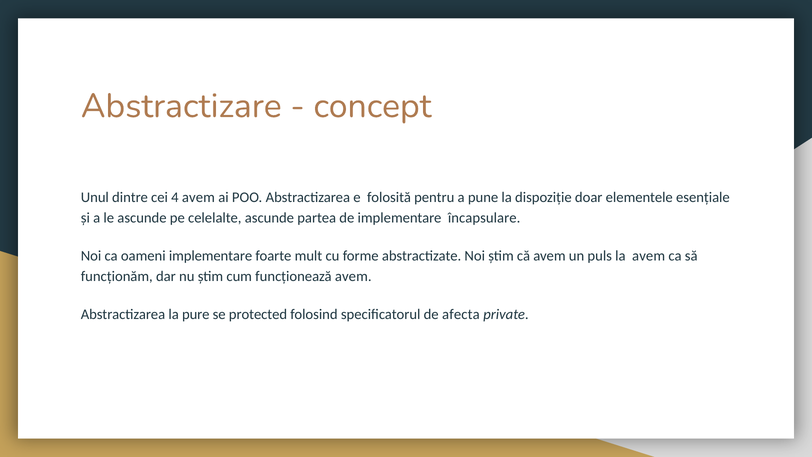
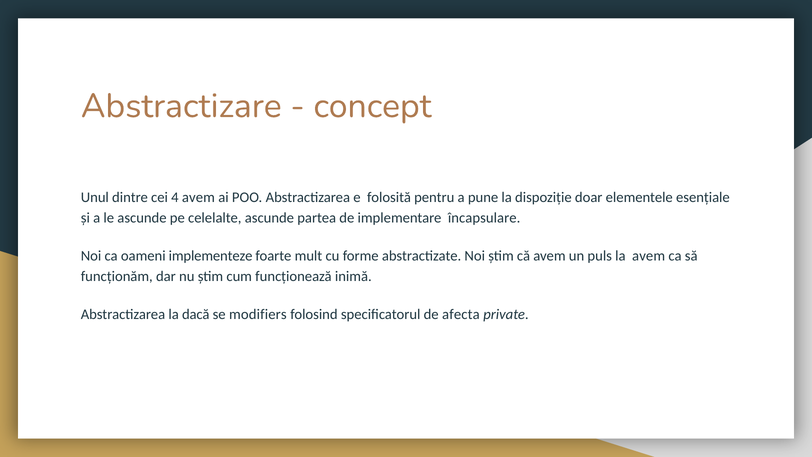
oameni implementare: implementare -> implementeze (211, 256)
funcționează avem: avem -> inimă (353, 276)
pure: pure -> dacă (196, 314)
protected: protected -> modifiers (258, 314)
